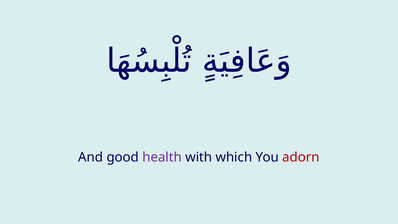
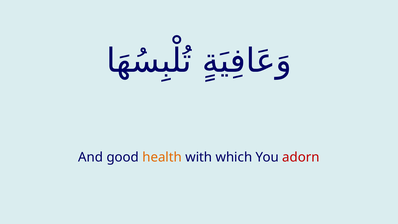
health colour: purple -> orange (162, 157)
